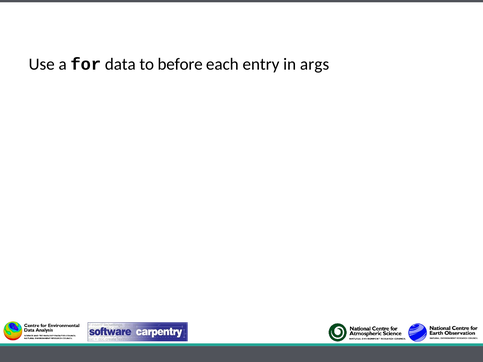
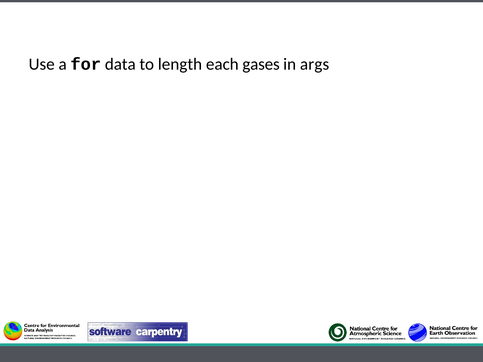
before: before -> length (180, 64)
entry: entry -> gases (261, 64)
